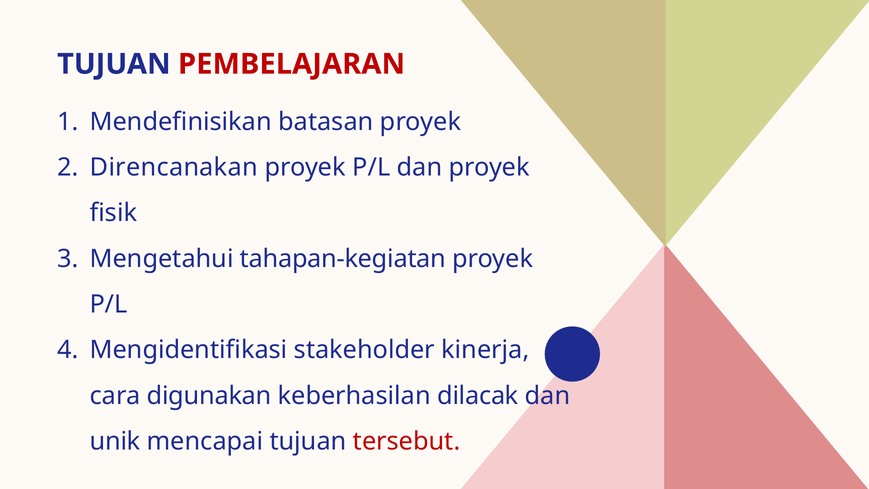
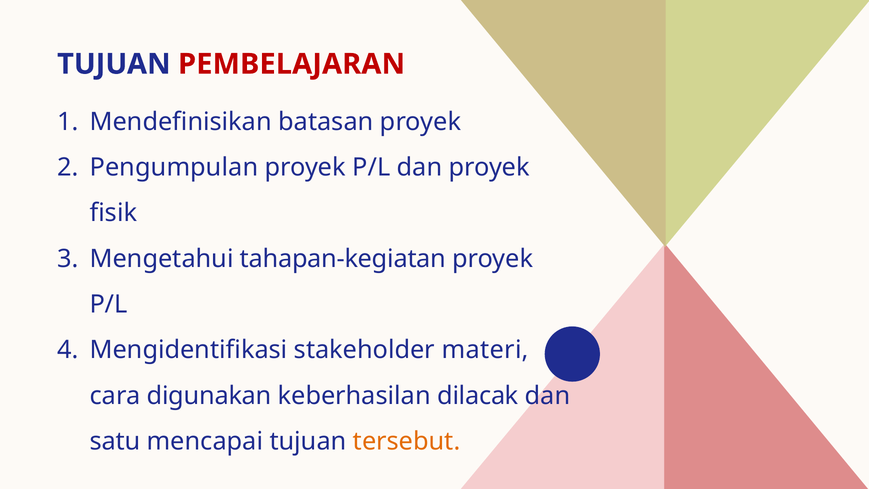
Direncanakan: Direncanakan -> Pengumpulan (174, 167)
kinerja: kinerja -> materi (485, 350)
unik: unik -> satu (115, 441)
tersebut colour: red -> orange (407, 441)
